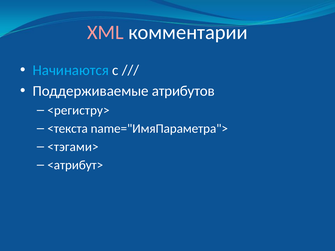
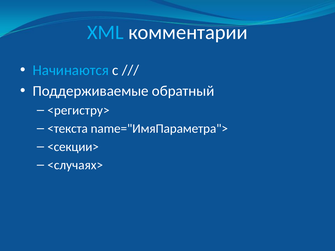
XML colour: pink -> light blue (105, 32)
атрибутов: атрибутов -> обратный (183, 91)
<тэгами>: <тэгами> -> <секции> (73, 147)
<атрибут>: <атрибут> -> <случаях> (75, 165)
